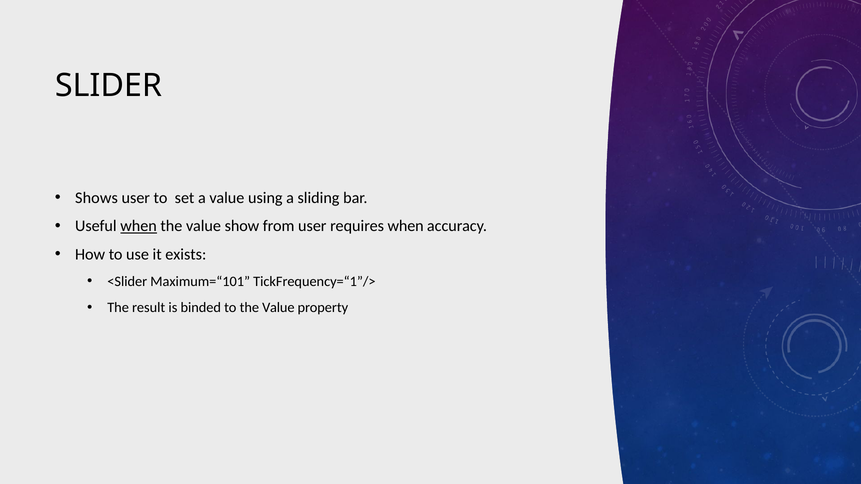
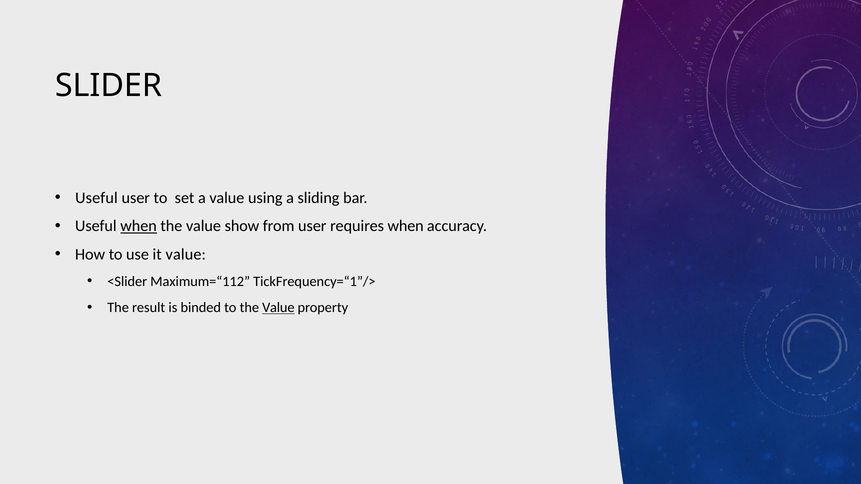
Shows: Shows -> Useful (96, 198)
it exists: exists -> value (186, 255)
Maximum=“101: Maximum=“101 -> Maximum=“112 (200, 282)
Value underline: none -> present (278, 308)
